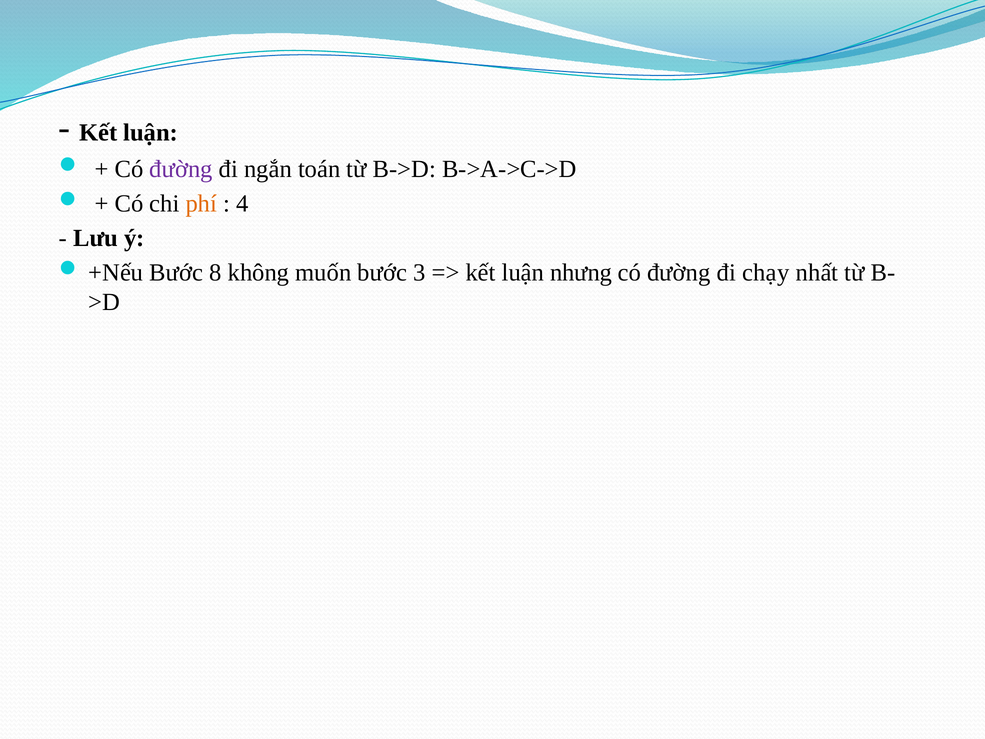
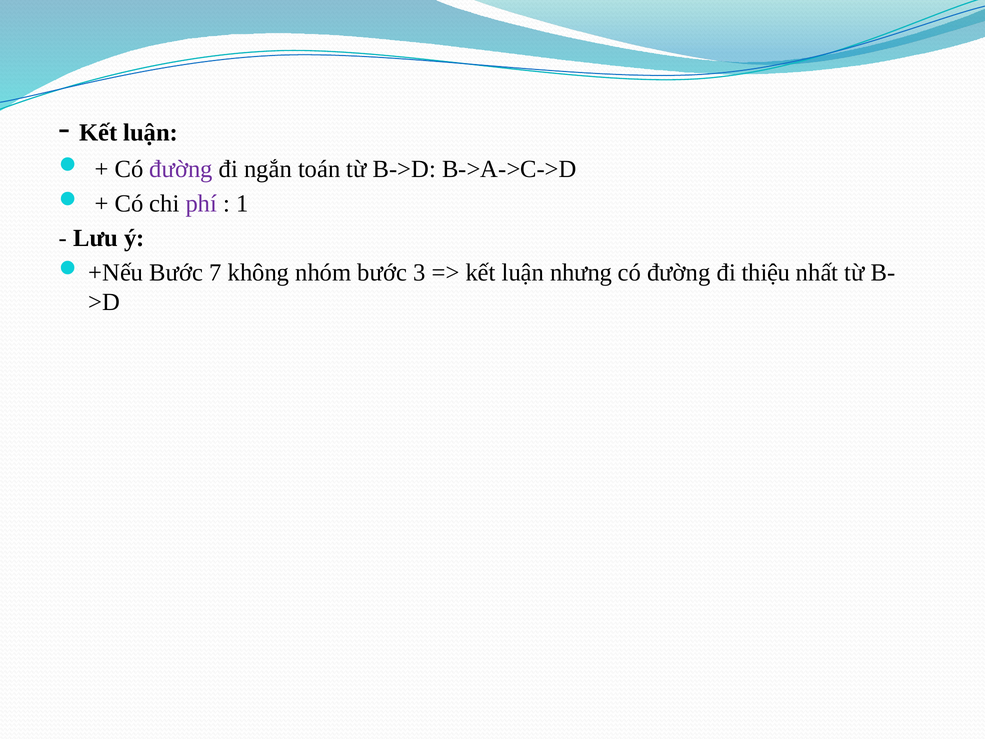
phí colour: orange -> purple (201, 203)
4: 4 -> 1 (242, 203)
8: 8 -> 7 (215, 272)
muốn: muốn -> nhóm (323, 272)
chạy: chạy -> thiệu (766, 272)
